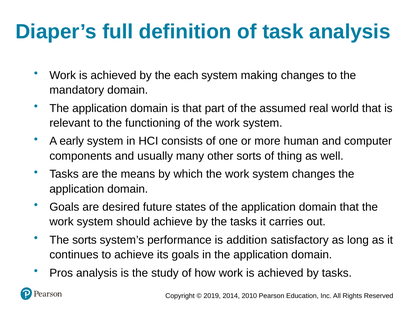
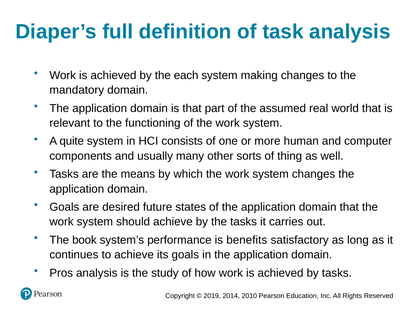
early: early -> quite (72, 141)
The sorts: sorts -> book (84, 240)
addition: addition -> benefits (247, 240)
